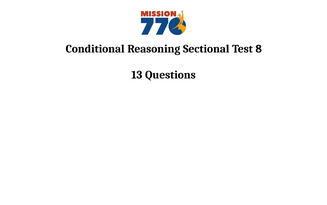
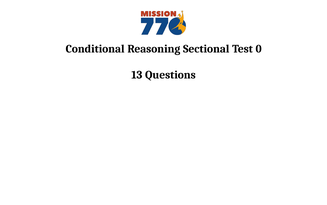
8: 8 -> 0 (259, 49)
